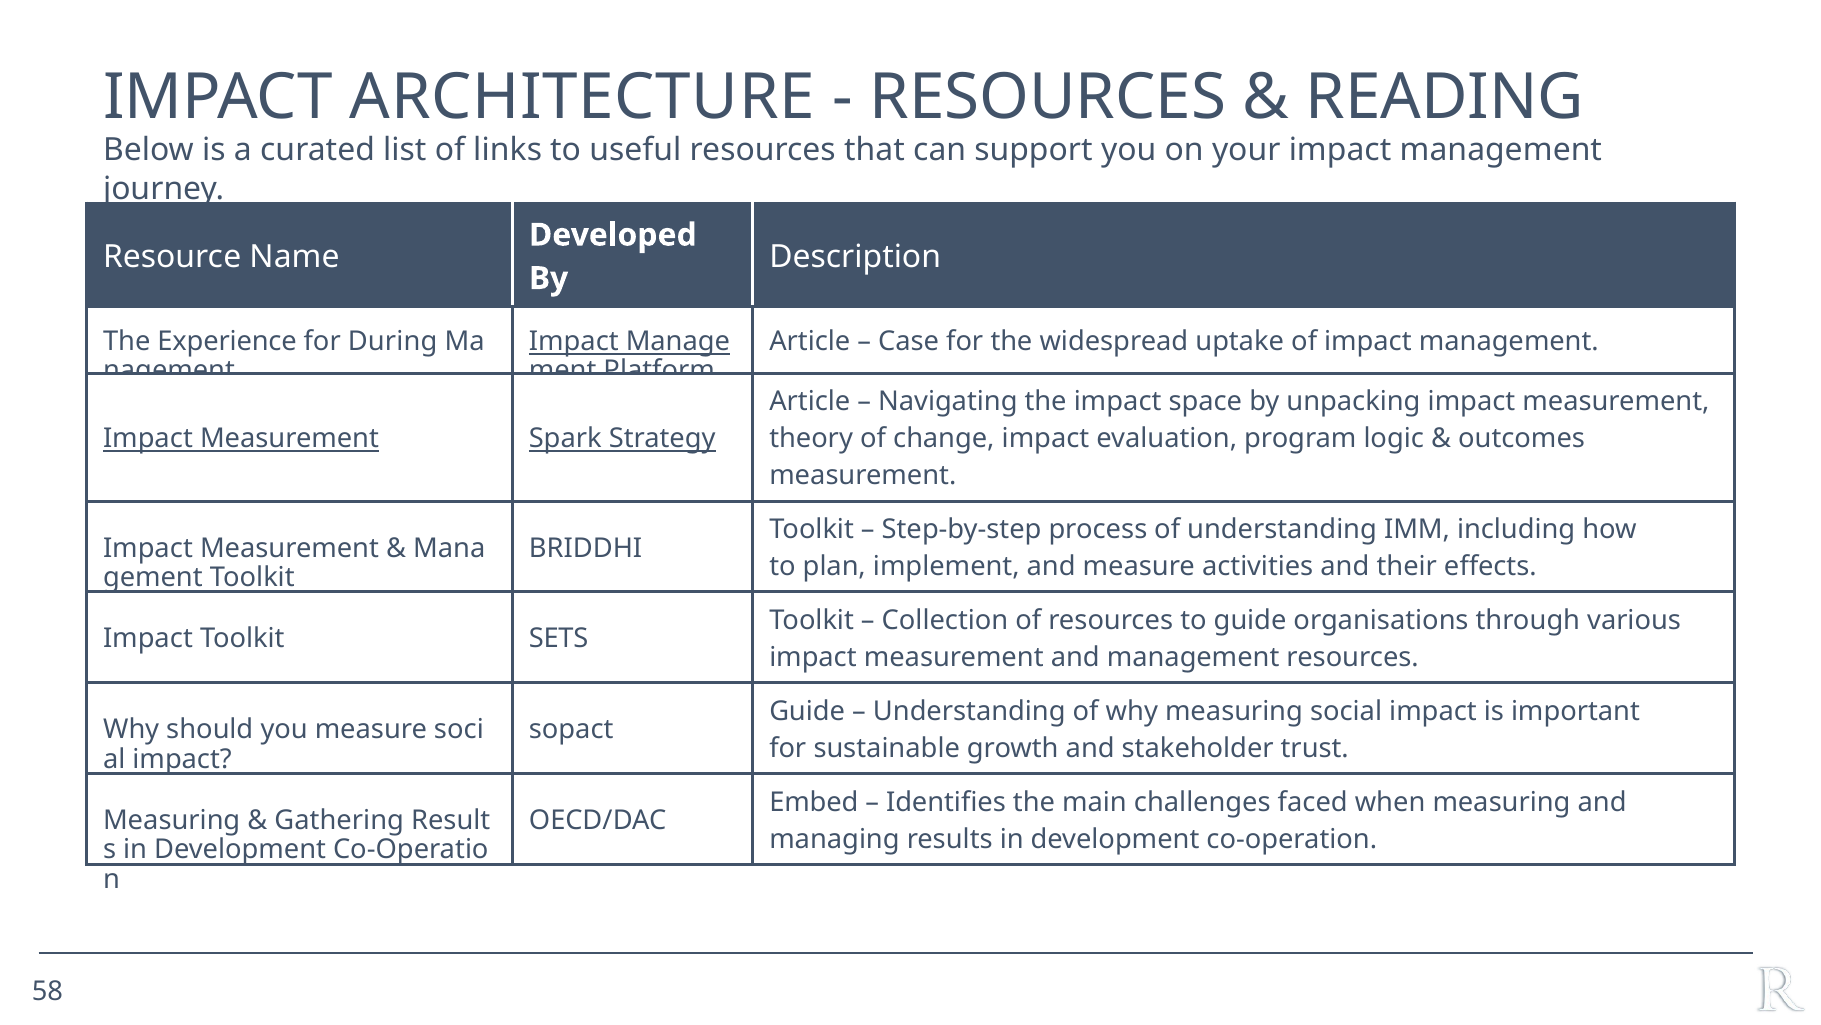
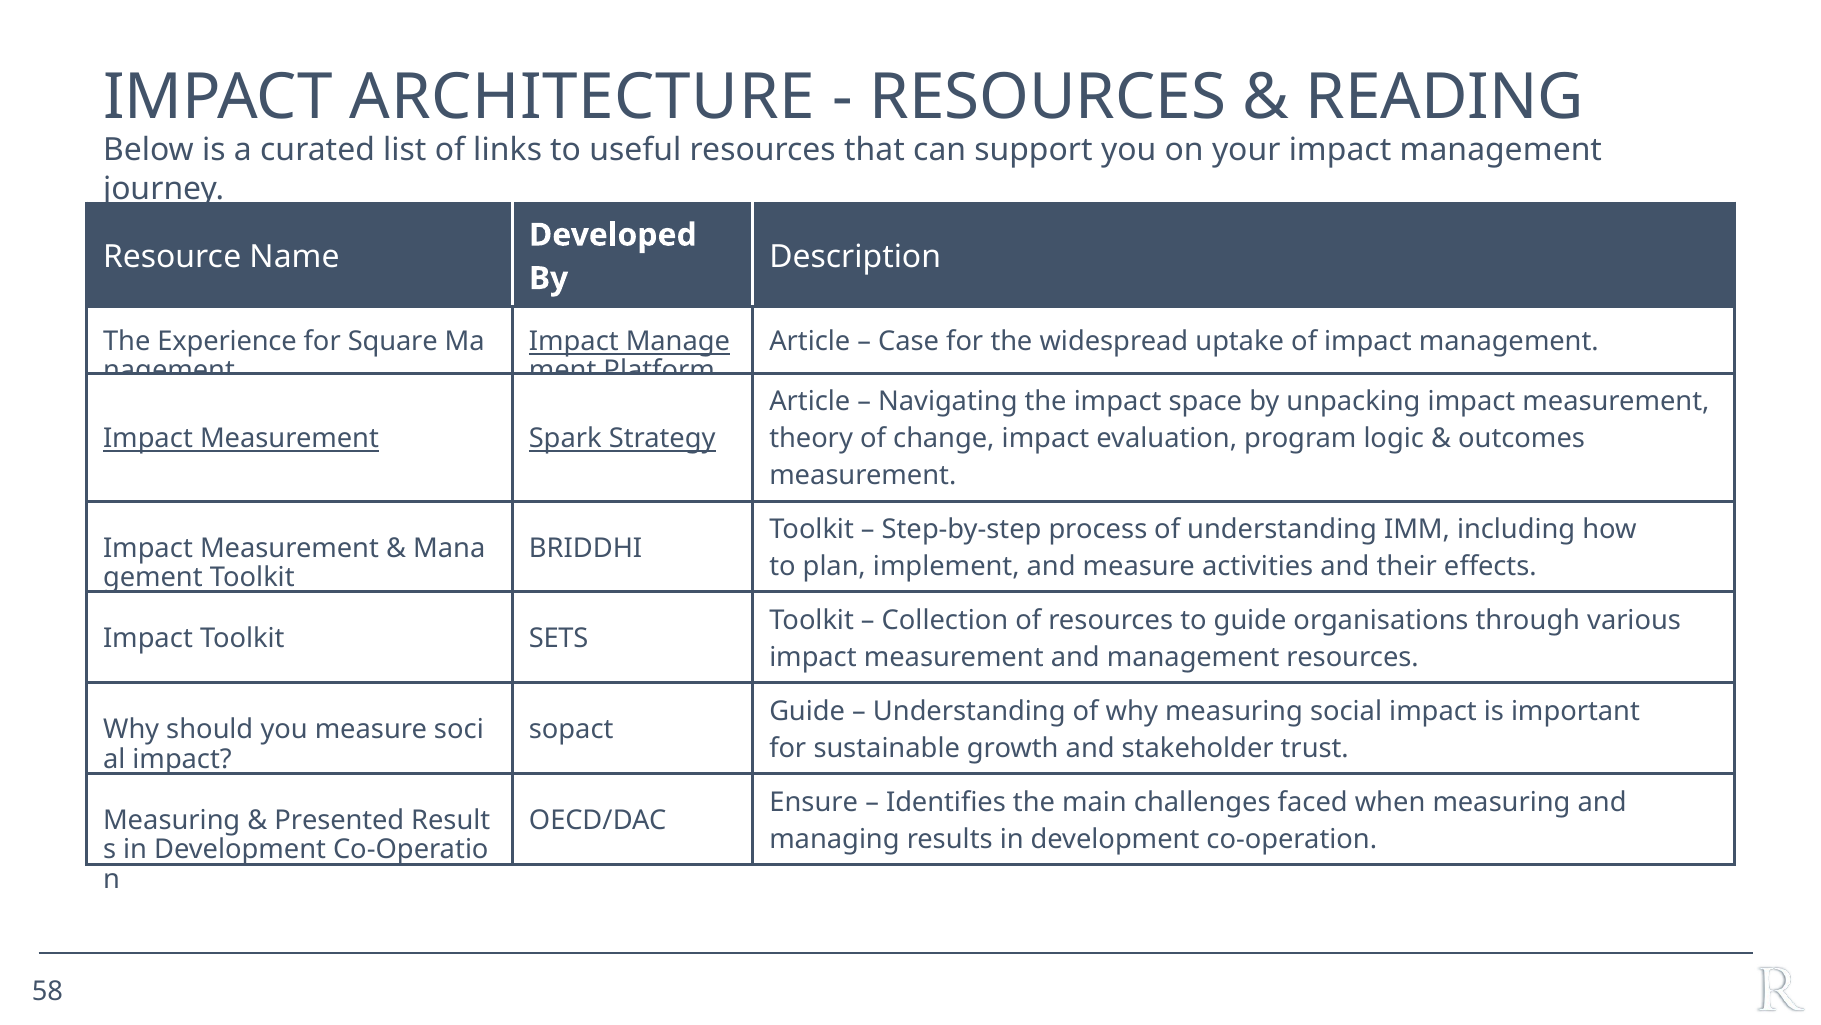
During: During -> Square (393, 341)
Embed: Embed -> Ensure (814, 802)
Gathering: Gathering -> Presented (339, 820)
